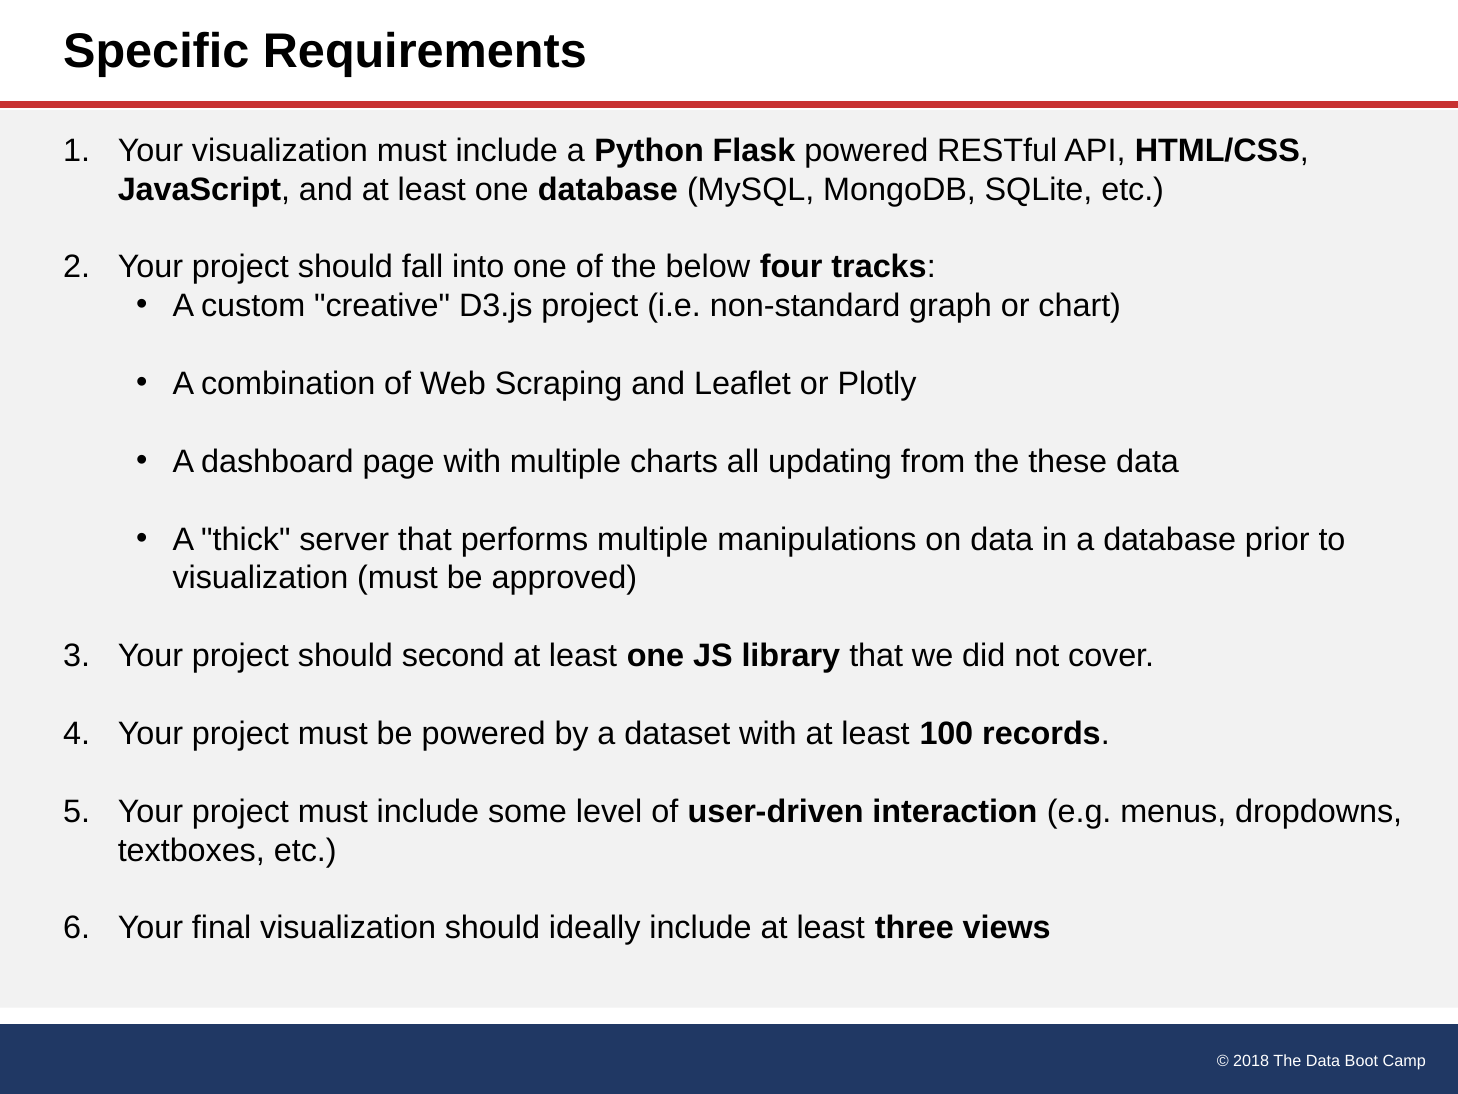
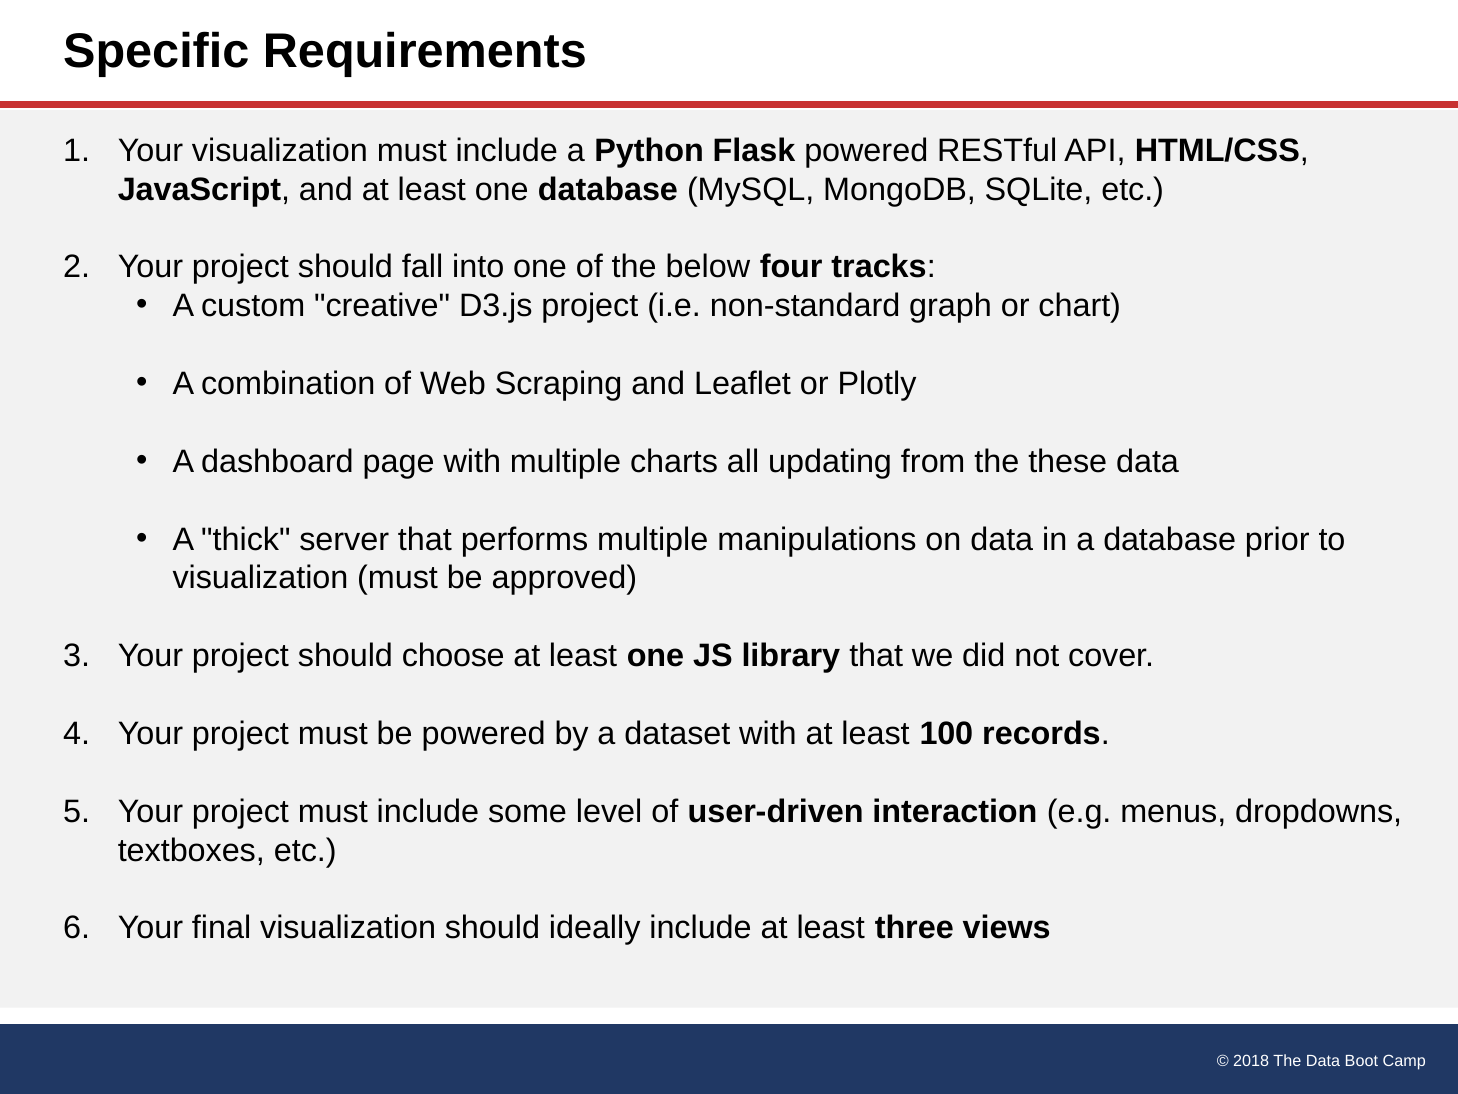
second: second -> choose (453, 656)
